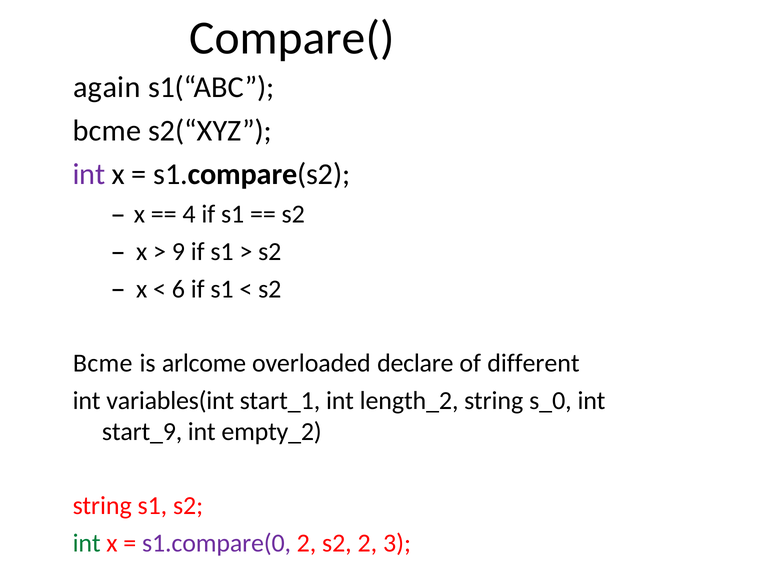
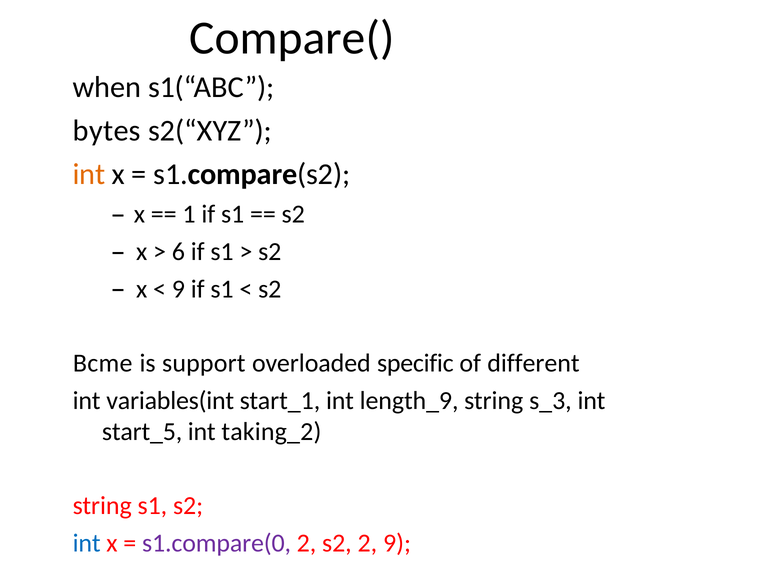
again: again -> when (107, 87)
bcme: bcme -> bytes (107, 131)
int colour: purple -> orange (89, 174)
4: 4 -> 1 (189, 214)
9: 9 -> 6 (178, 252)
6: 6 -> 9 (178, 289)
arlcome: arlcome -> support (204, 363)
declare: declare -> specific (415, 363)
length_2: length_2 -> length_9 (409, 401)
s_0: s_0 -> s_3 (550, 401)
start_9: start_9 -> start_5 (142, 432)
empty_2: empty_2 -> taking_2 (271, 432)
int colour: green -> blue (87, 543)
2 3: 3 -> 9 (397, 543)
